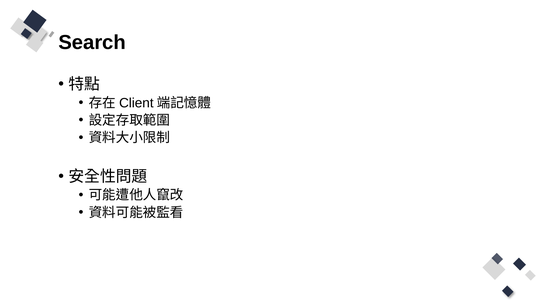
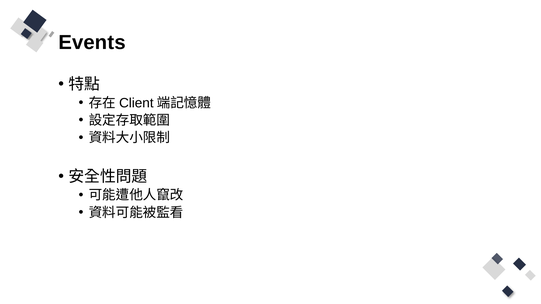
Search: Search -> Events (92, 42)
